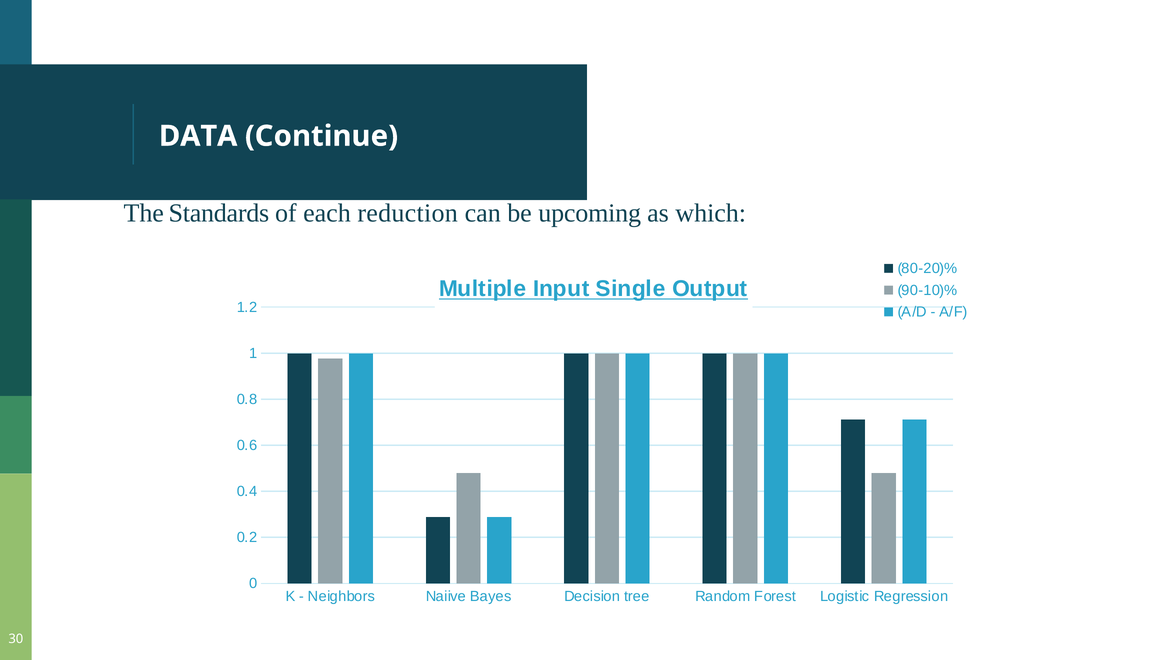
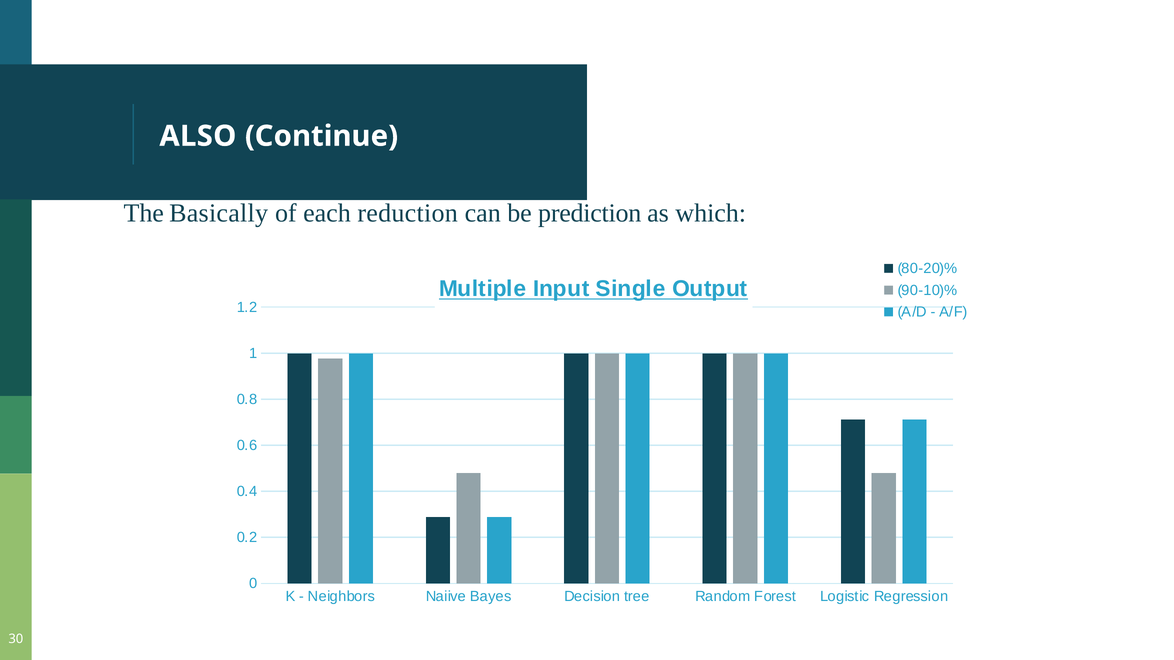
DATA: DATA -> ALSO (198, 136)
Standards: Standards -> Basically (219, 213)
upcoming: upcoming -> prediction (590, 213)
